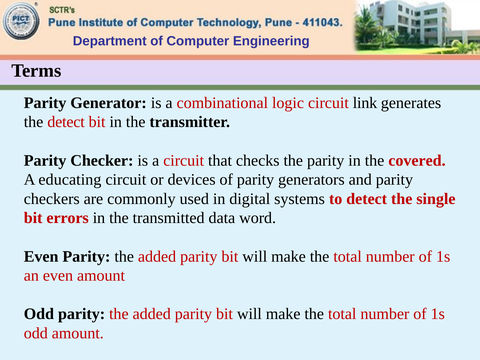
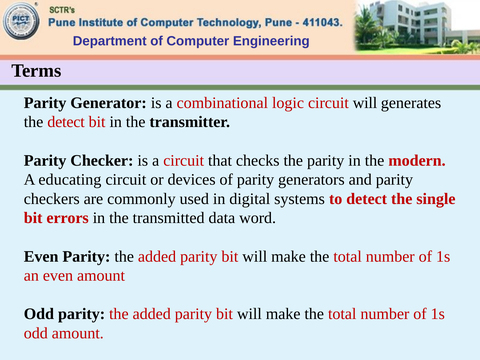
circuit link: link -> will (365, 103)
covered: covered -> modern (417, 160)
